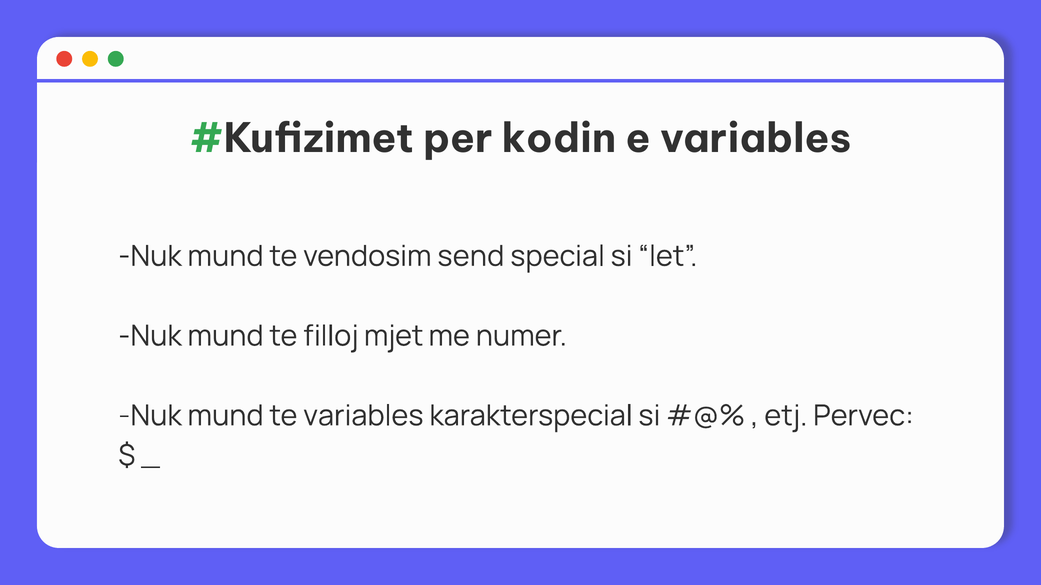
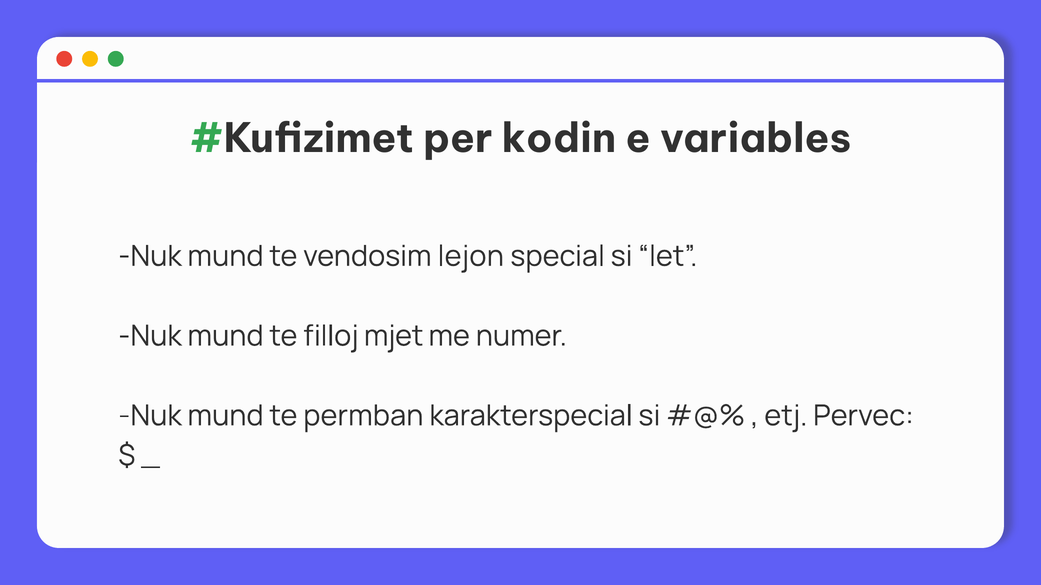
send: send -> lejon (471, 256)
te variables: variables -> permban (363, 416)
